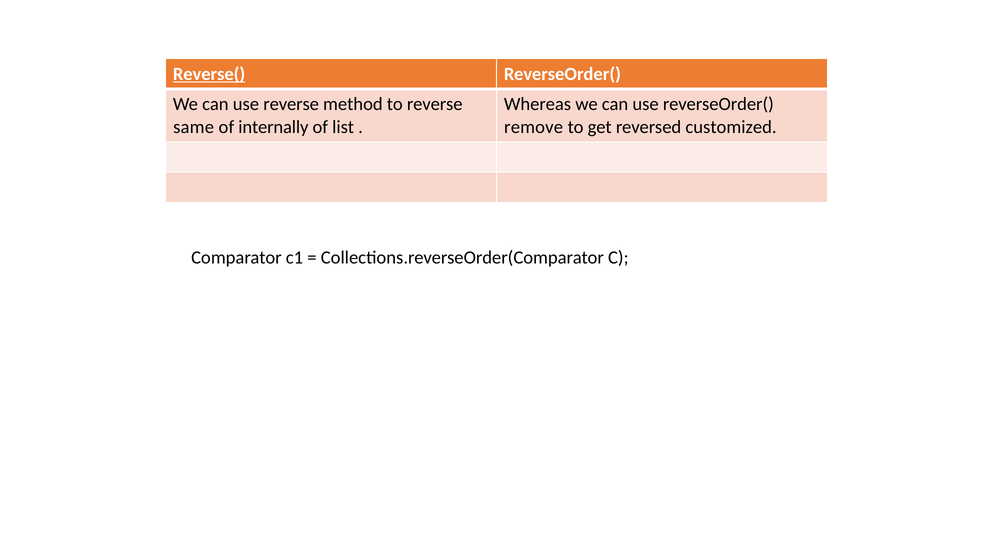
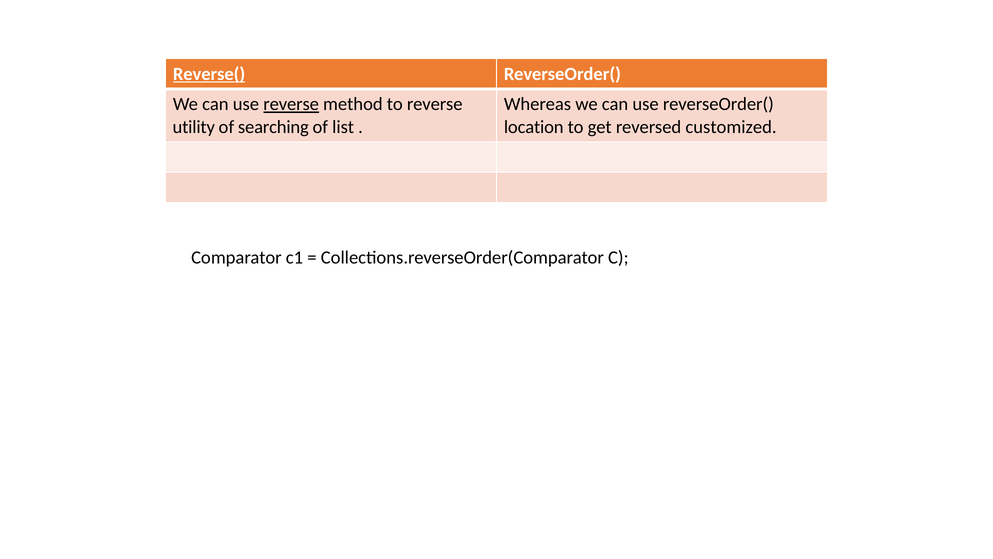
reverse underline: none -> present (291, 104)
same: same -> utility (194, 127)
internally: internally -> searching (273, 127)
remove: remove -> location (534, 127)
